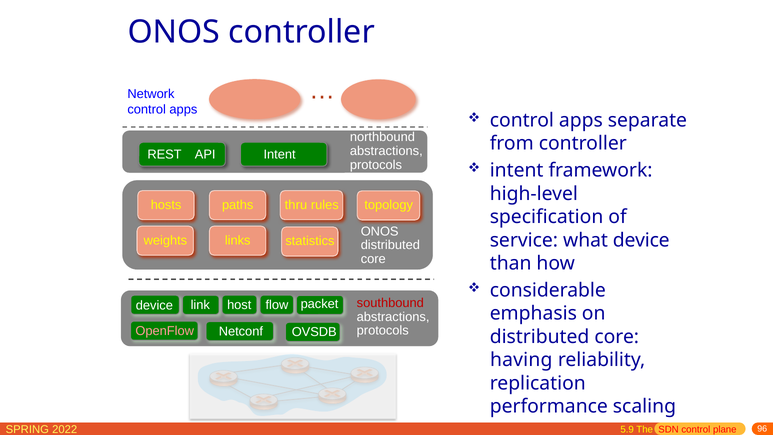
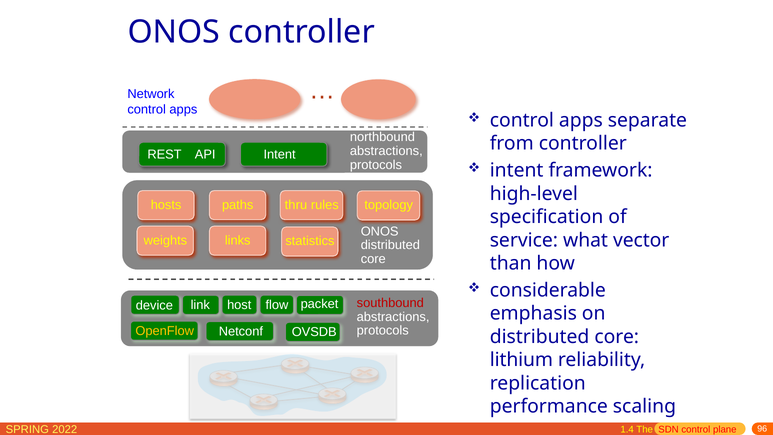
what device: device -> vector (641, 240)
OpenFlow colour: pink -> yellow (165, 331)
having: having -> lithium (521, 360)
5.9: 5.9 -> 1.4 (627, 429)
